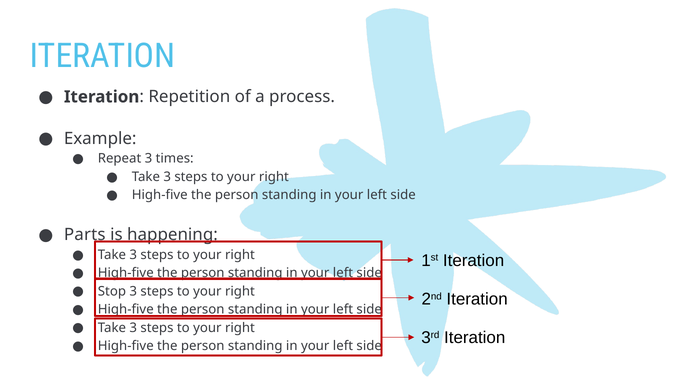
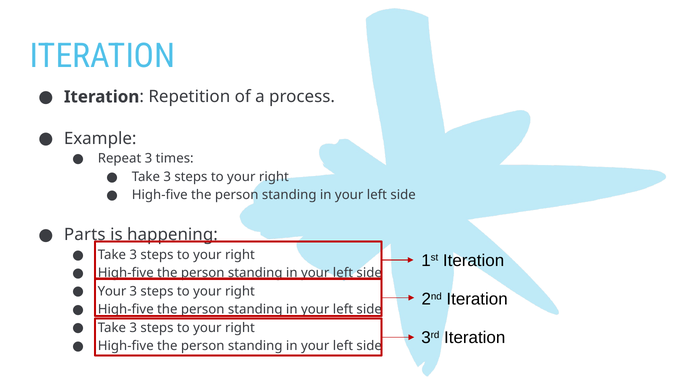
Stop: Stop -> Your (112, 291)
